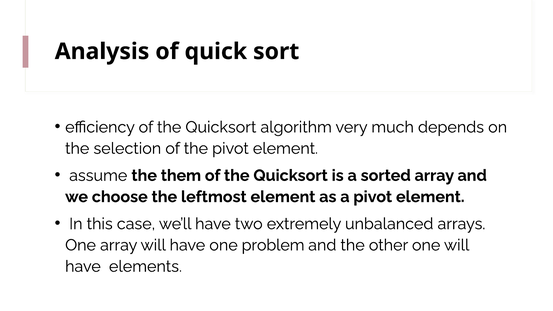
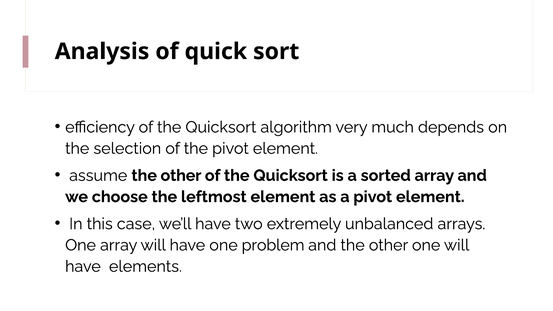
assume the them: them -> other (181, 176)
